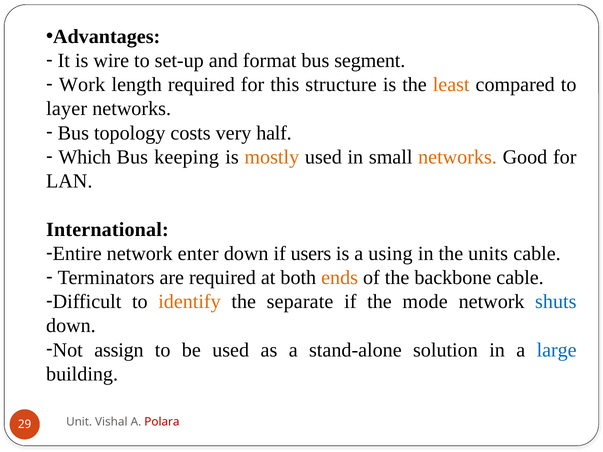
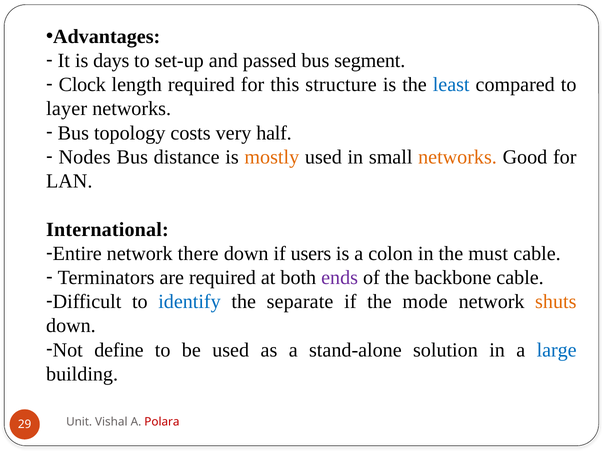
wire: wire -> days (111, 61)
format: format -> passed (270, 61)
Work: Work -> Clock (82, 85)
least colour: orange -> blue (451, 85)
Which: Which -> Nodes (85, 157)
keeping: keeping -> distance (187, 157)
enter: enter -> there (198, 254)
using: using -> colon (391, 254)
units: units -> must (488, 254)
ends colour: orange -> purple (340, 278)
identify colour: orange -> blue (190, 302)
shuts colour: blue -> orange (556, 302)
assign: assign -> define (119, 350)
